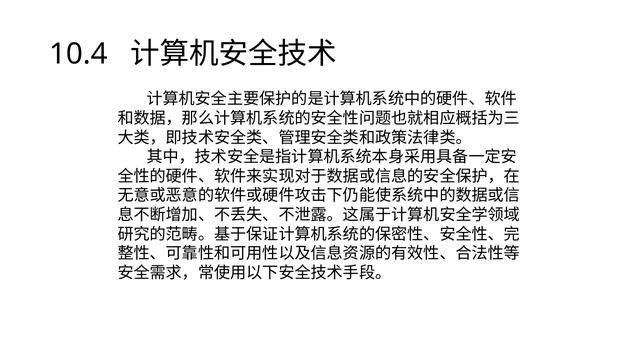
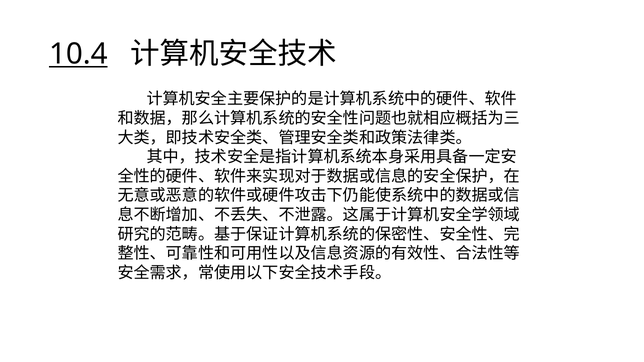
10.4 underline: none -> present (78, 54)
